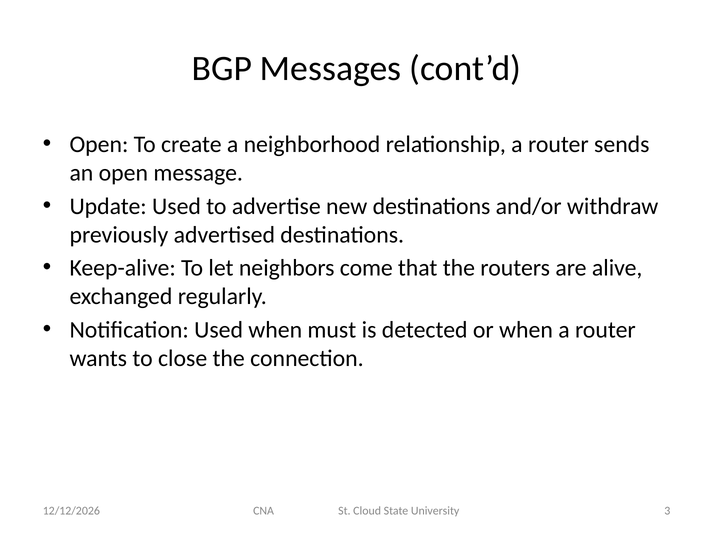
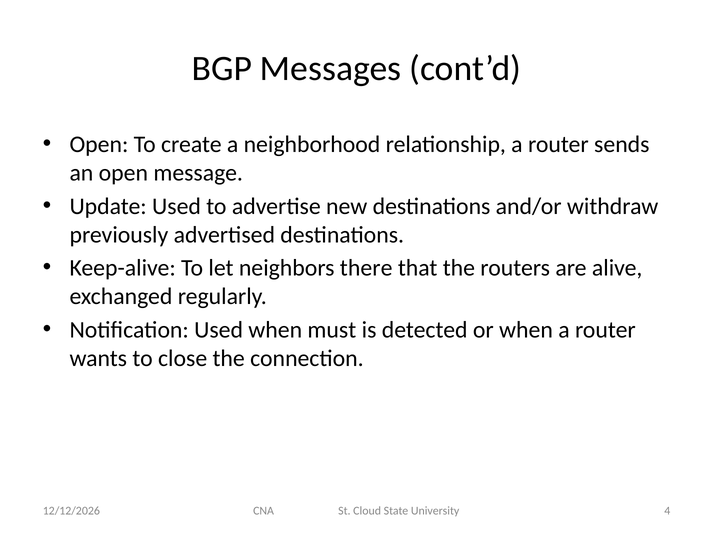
come: come -> there (366, 268)
3: 3 -> 4 (667, 511)
